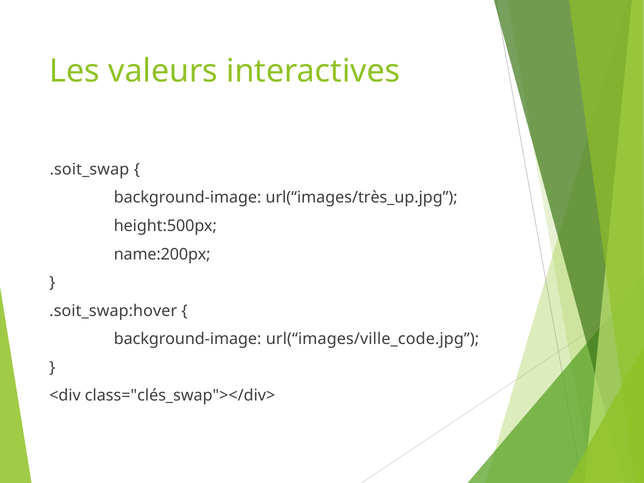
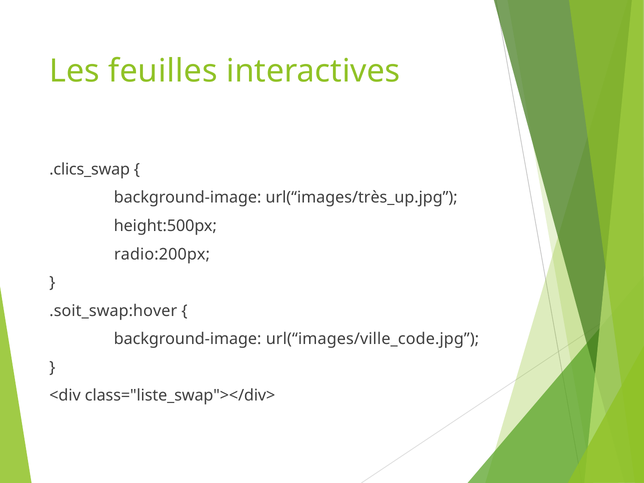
valeurs: valeurs -> feuilles (163, 71)
.soit_swap: .soit_swap -> .clics_swap (90, 169)
name:200px: name:200px -> radio:200px (162, 254)
class="clés_swap"></div>: class="clés_swap"></div> -> class="liste_swap"></div> (180, 396)
